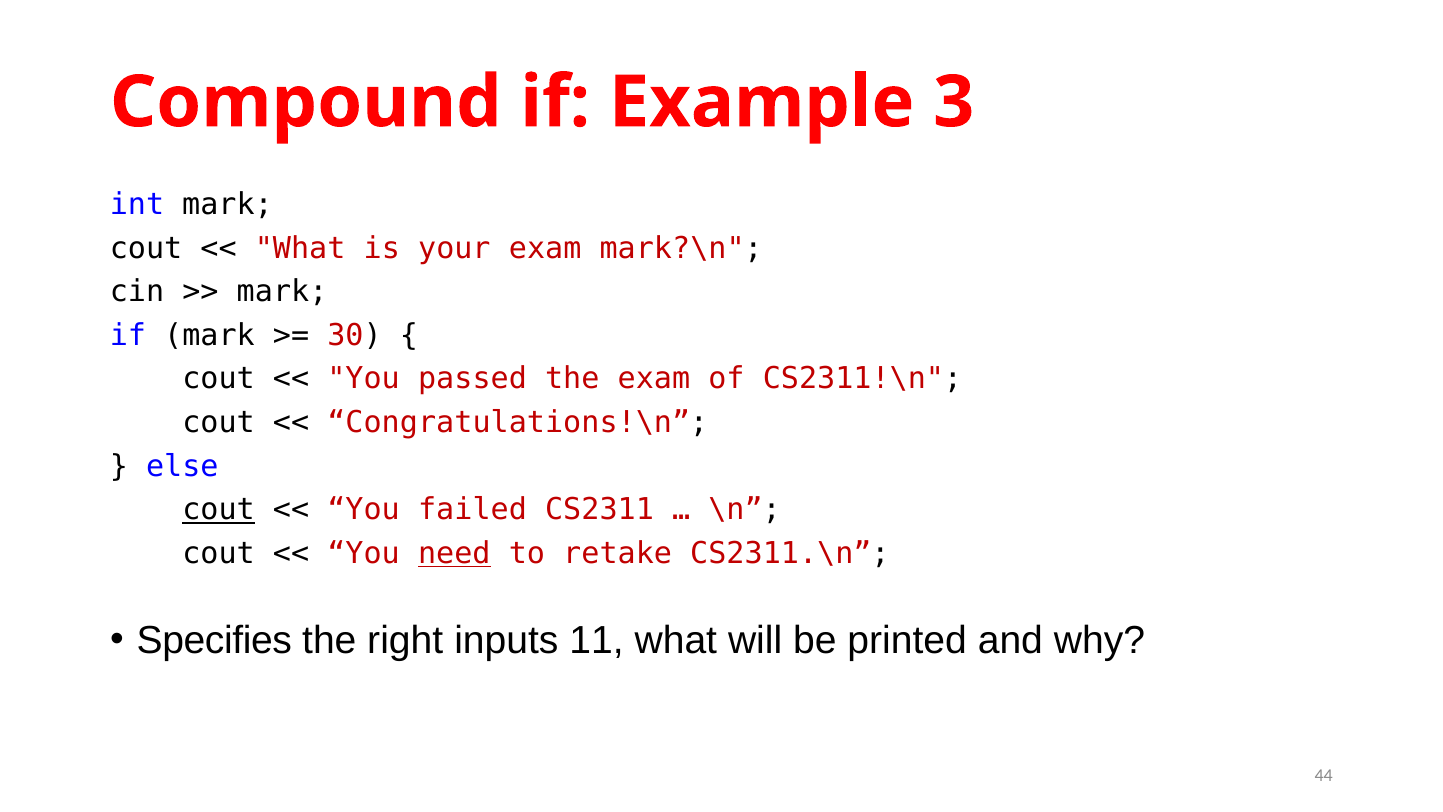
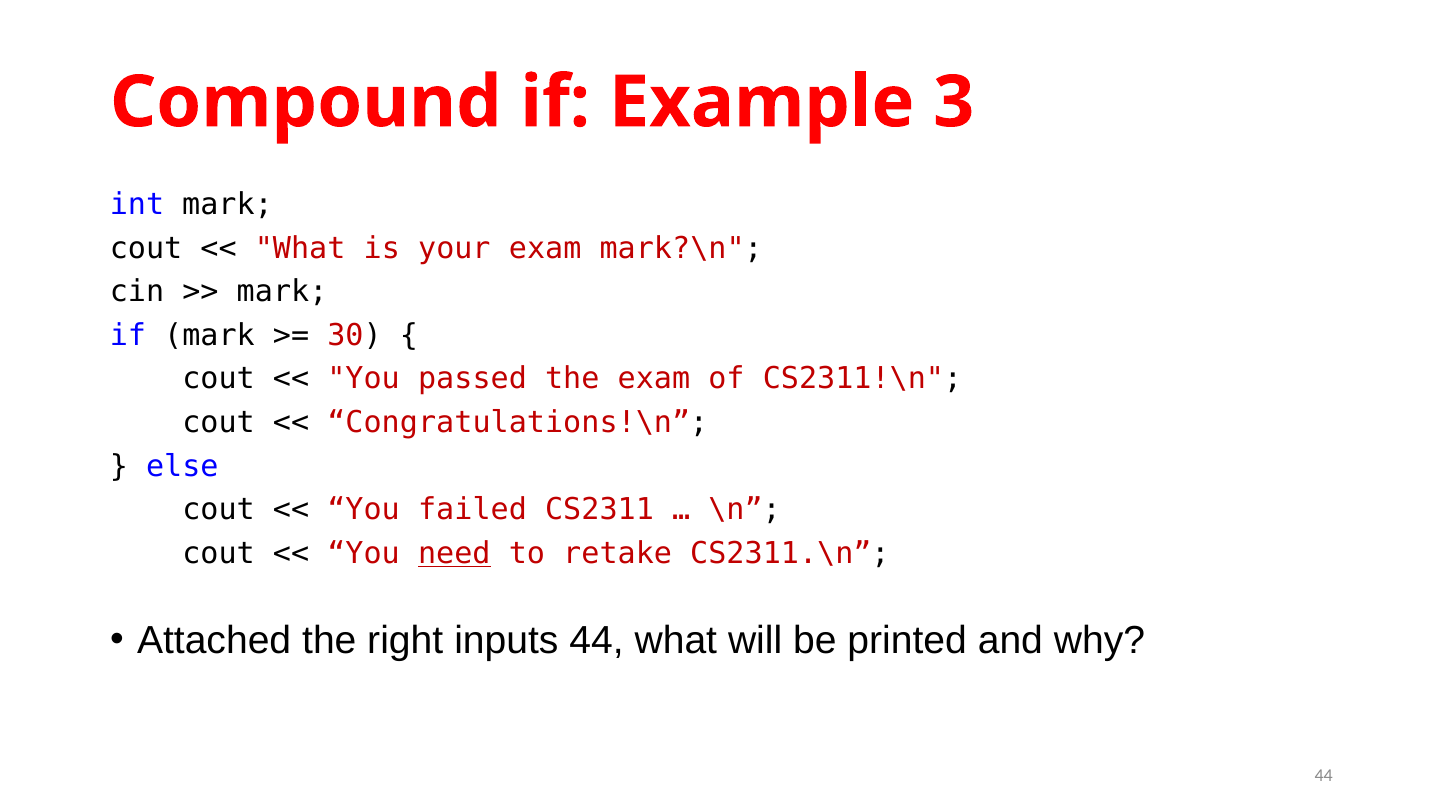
cout underline: present -> none (219, 510)
Specifies: Specifies -> Attached (214, 640)
inputs 11: 11 -> 44 (597, 640)
